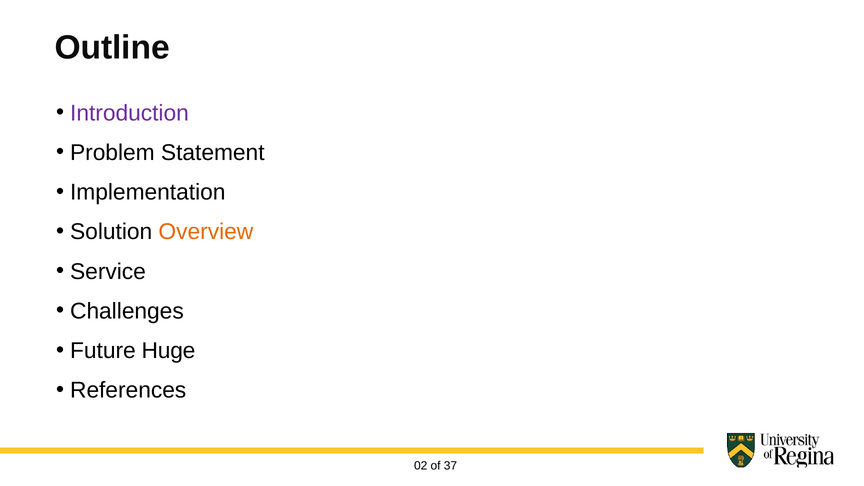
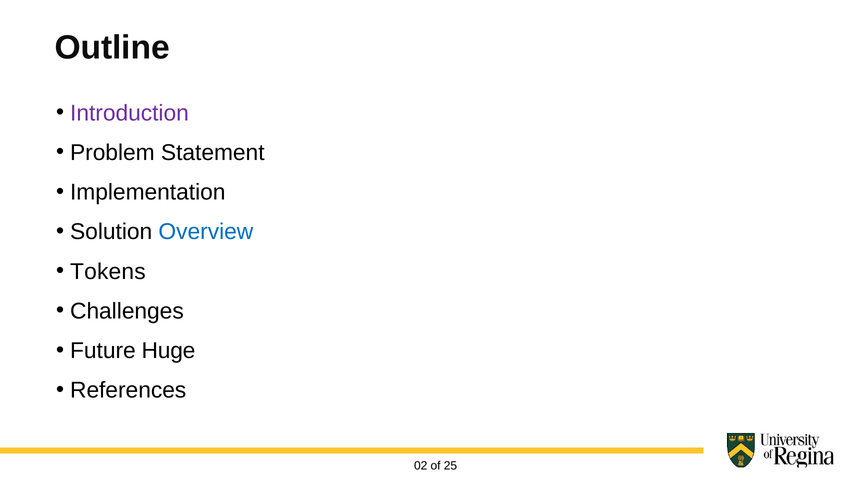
Overview colour: orange -> blue (206, 232)
Service: Service -> Tokens (108, 272)
37: 37 -> 25 (450, 466)
